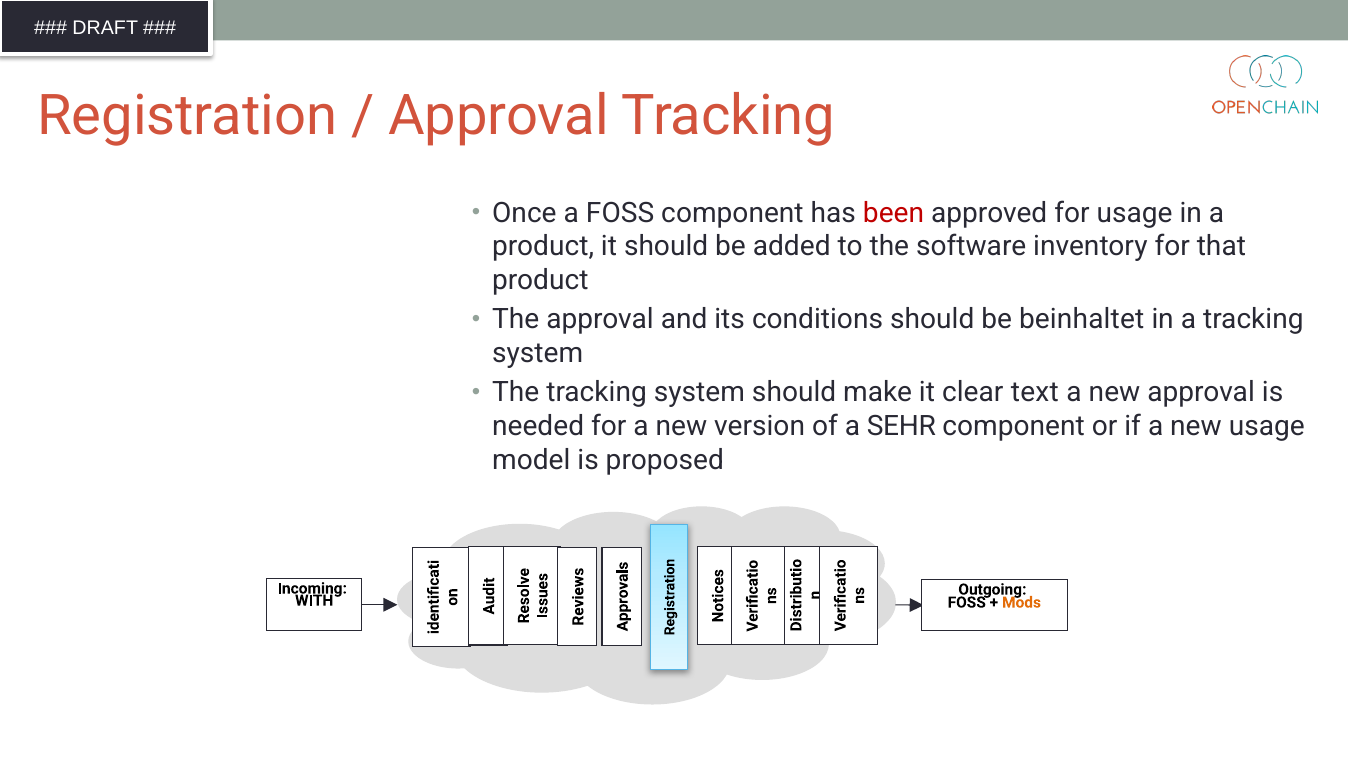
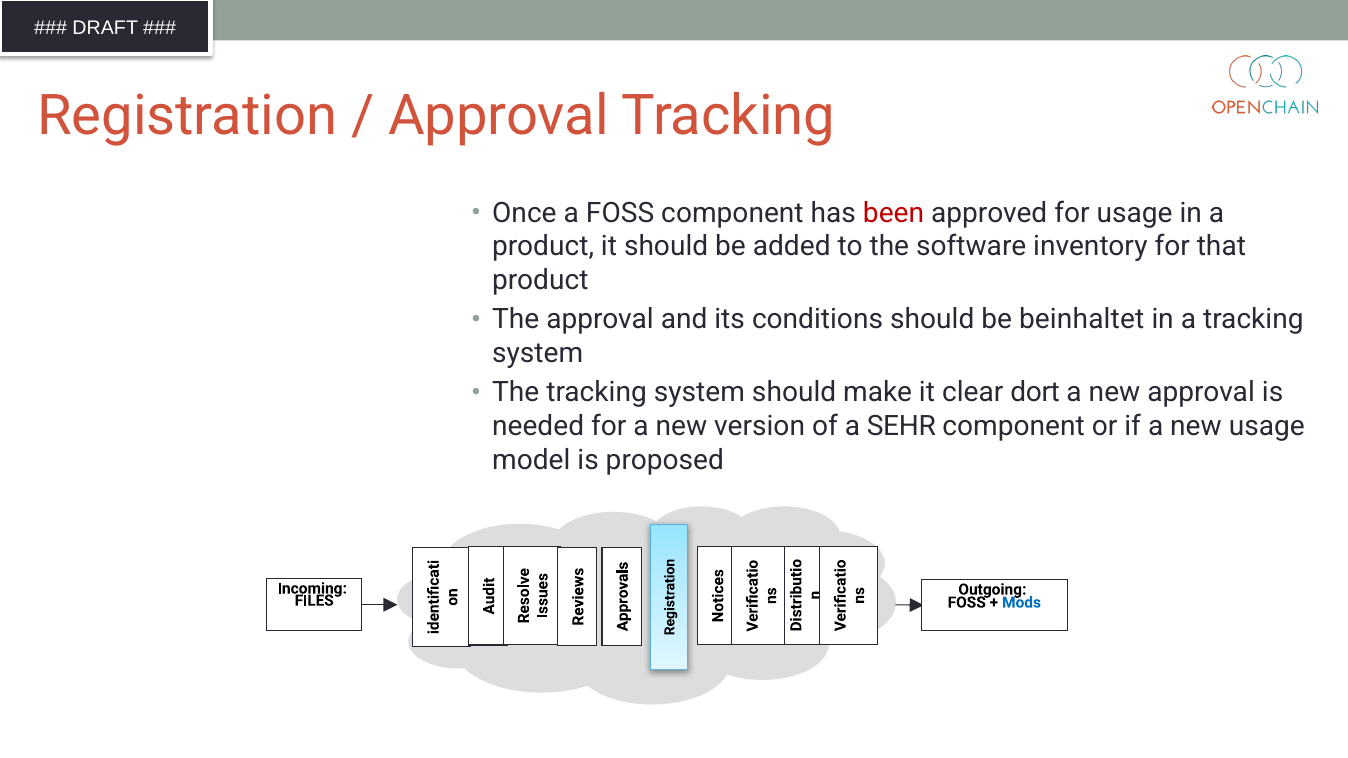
text: text -> dort (1035, 393)
WITH: WITH -> FILES (314, 601)
Mods colour: orange -> blue (1022, 603)
